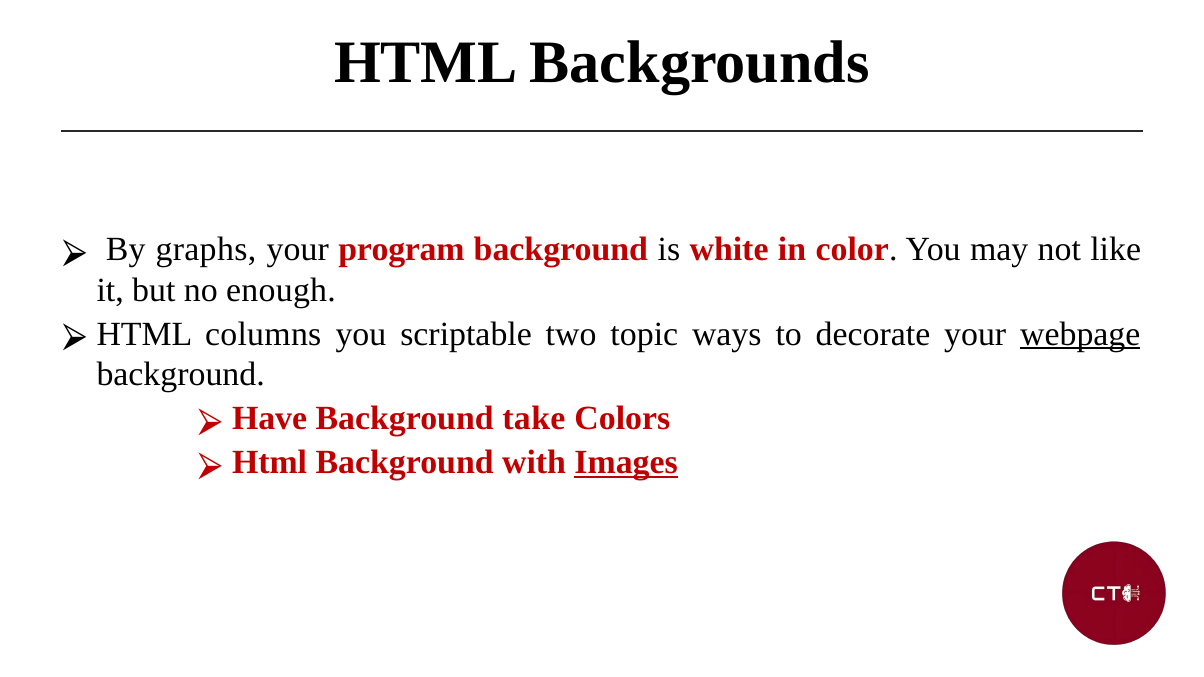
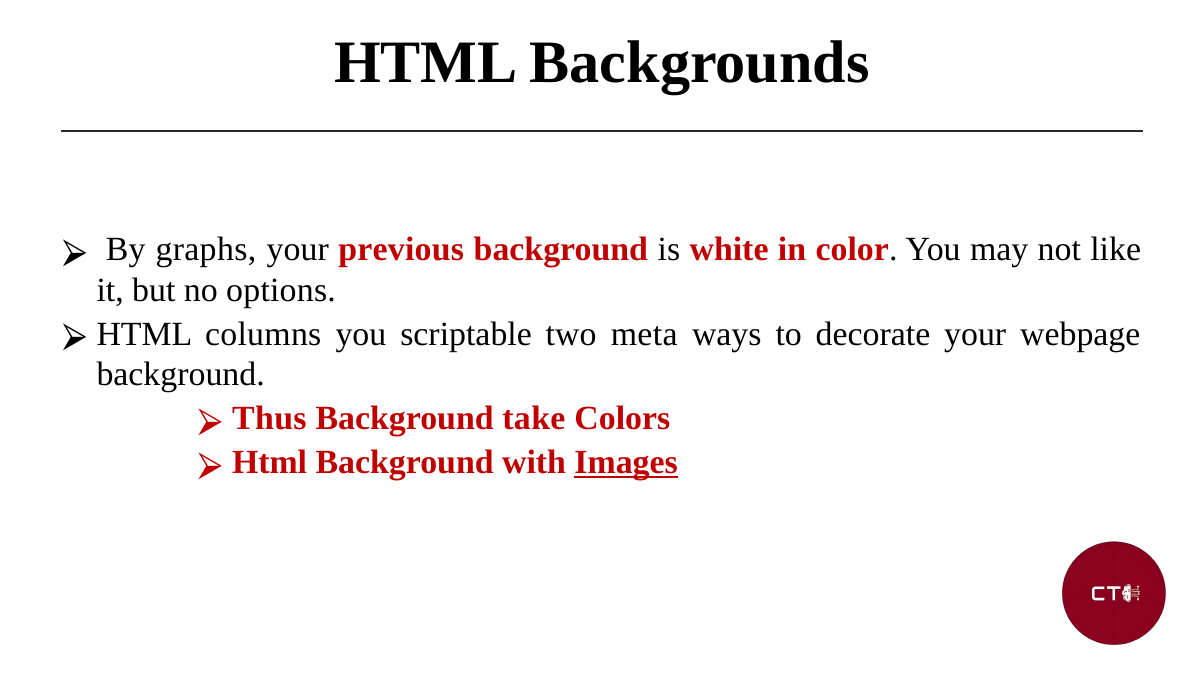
program: program -> previous (401, 249)
enough: enough -> options (281, 290)
topic: topic -> meta (644, 334)
webpage underline: present -> none (1080, 334)
Have: Have -> Thus (269, 419)
